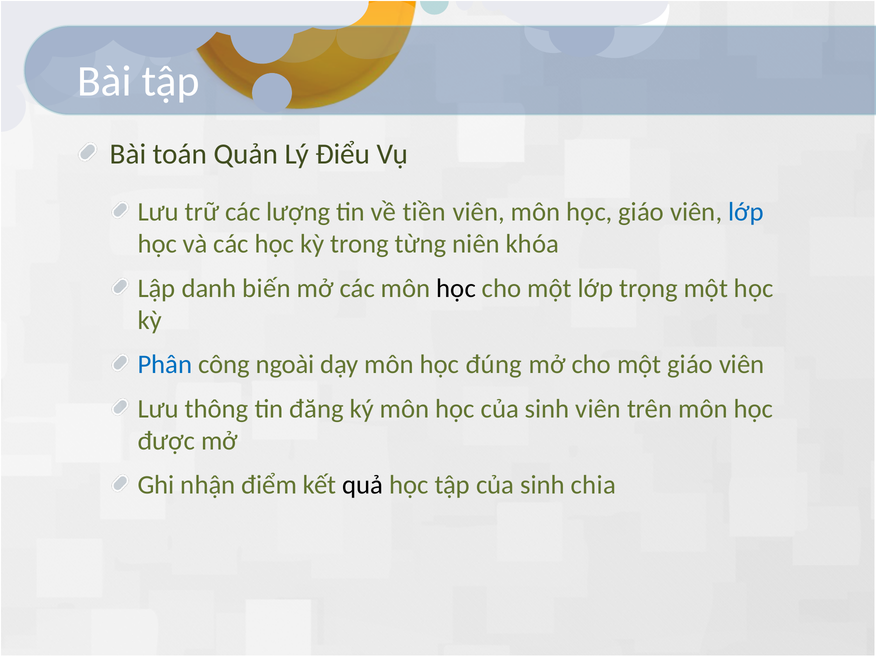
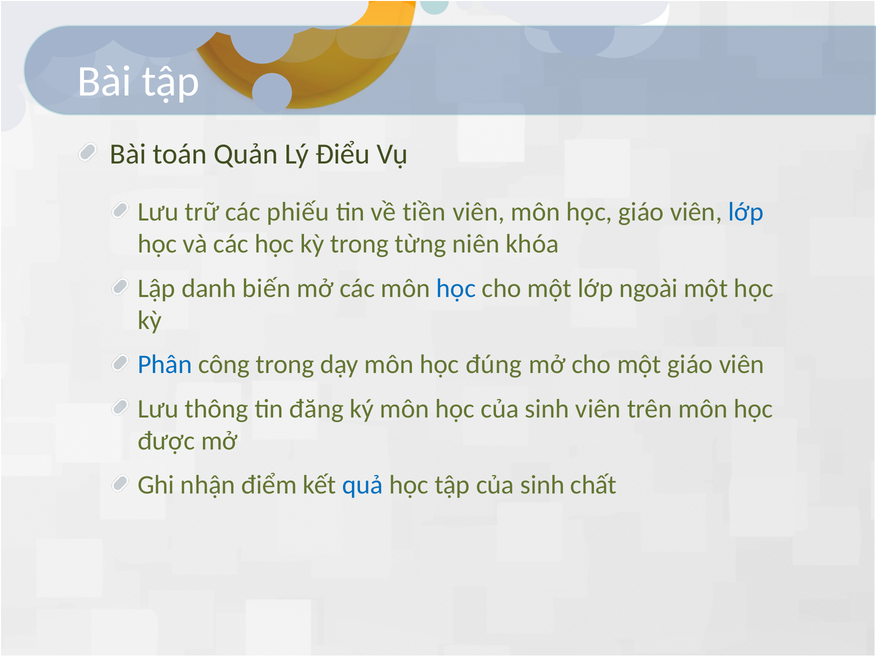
lượng: lượng -> phiếu (298, 212)
học colour: black -> blue (456, 288)
trọng: trọng -> ngoài (649, 288)
công ngoài: ngoài -> trong (285, 365)
quả colour: black -> blue (363, 485)
chia: chia -> chất (594, 485)
